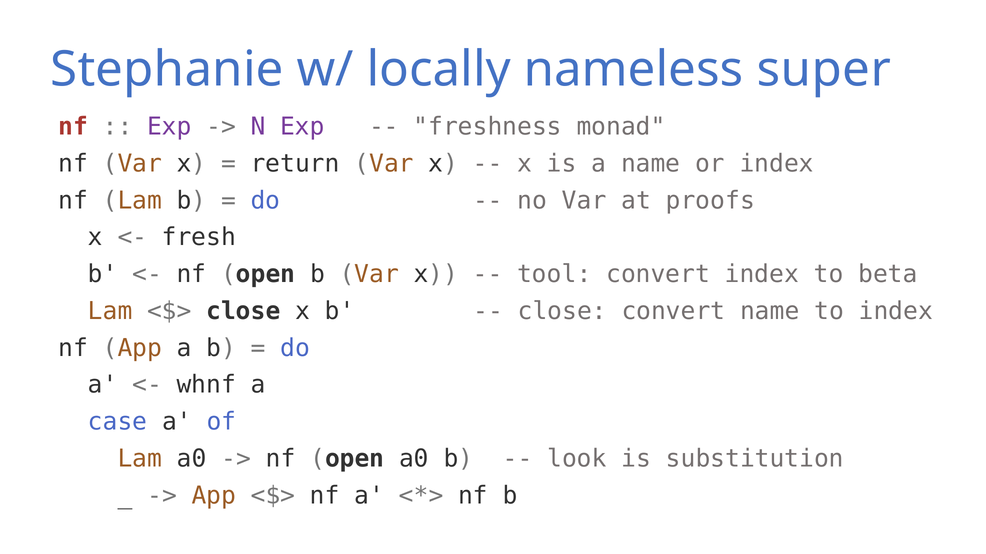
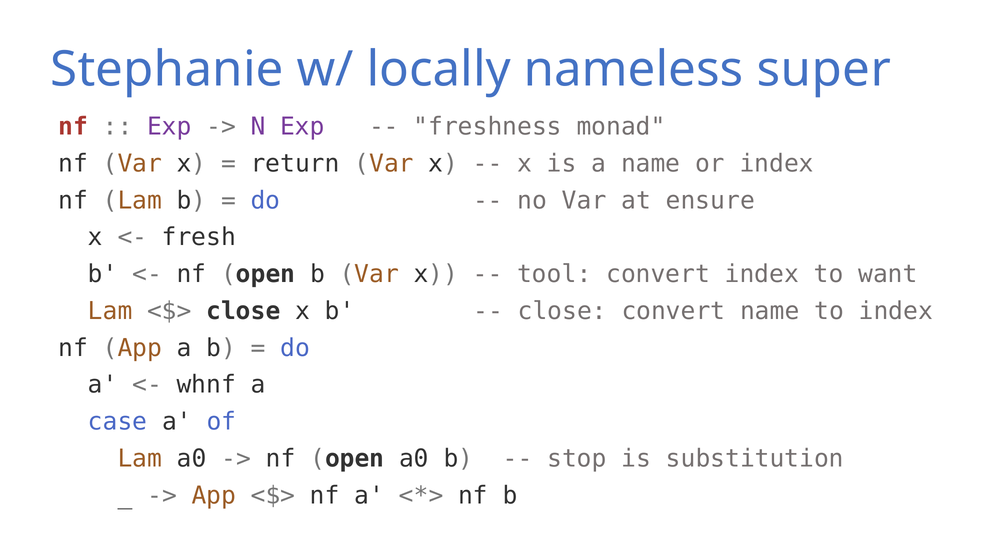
proofs: proofs -> ensure (710, 201)
beta: beta -> want (888, 275)
look: look -> stop (577, 459)
